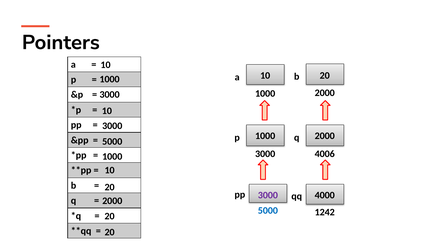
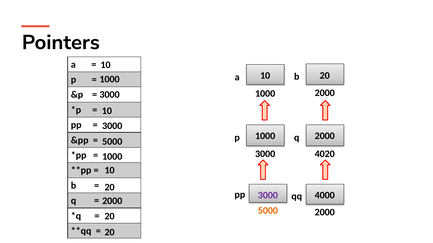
4006: 4006 -> 4020 (325, 154)
5000 colour: blue -> orange (268, 211)
1242: 1242 -> 2000 (325, 213)
